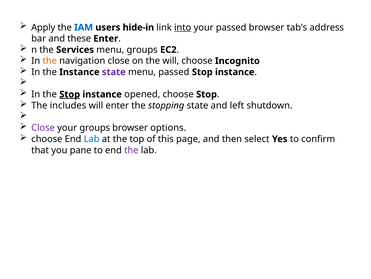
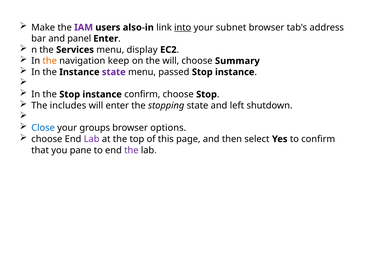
Apply: Apply -> Make (43, 27)
IAM colour: blue -> purple (84, 27)
hide-in: hide-in -> also-in (138, 27)
your passed: passed -> subnet (231, 27)
these: these -> panel (79, 38)
menu groups: groups -> display (142, 50)
navigation close: close -> keep (119, 61)
Incognito: Incognito -> Summary (237, 61)
Stop underline: present -> none (70, 94)
instance opened: opened -> confirm (142, 94)
Close colour: purple -> blue (43, 128)
Lab colour: blue -> purple (92, 139)
